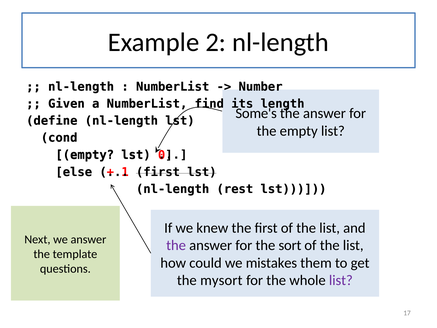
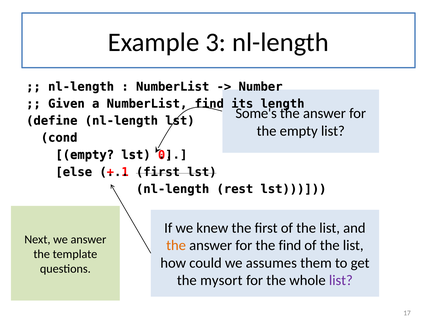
2: 2 -> 3 (216, 42)
the colour: purple -> orange (176, 245)
the sort: sort -> find (290, 245)
mistakes: mistakes -> assumes (271, 263)
